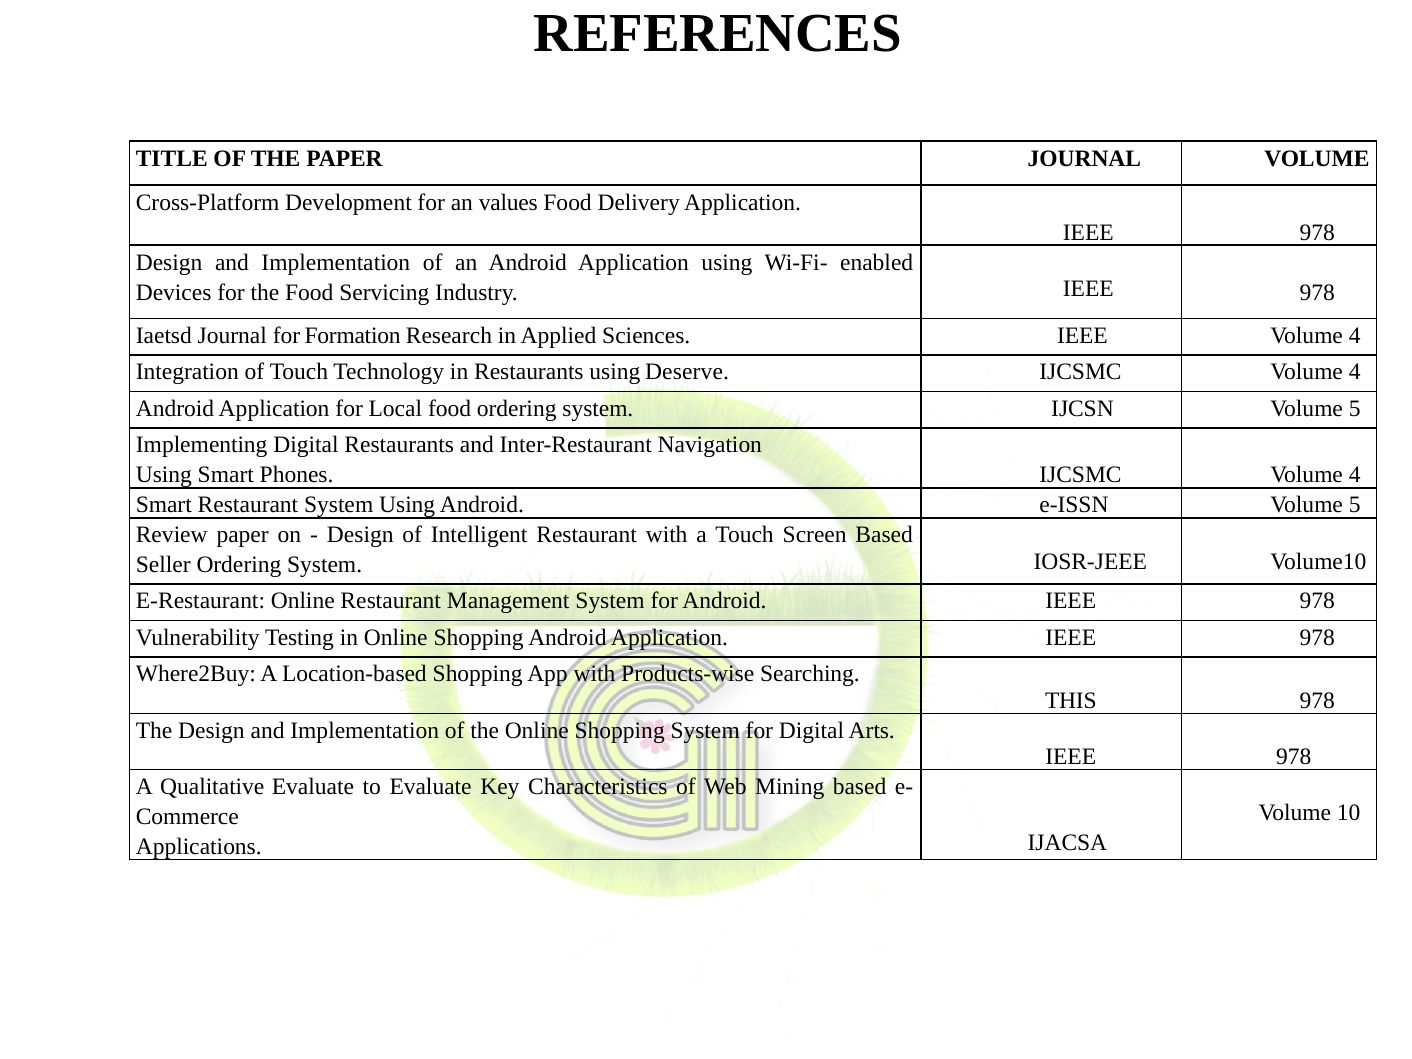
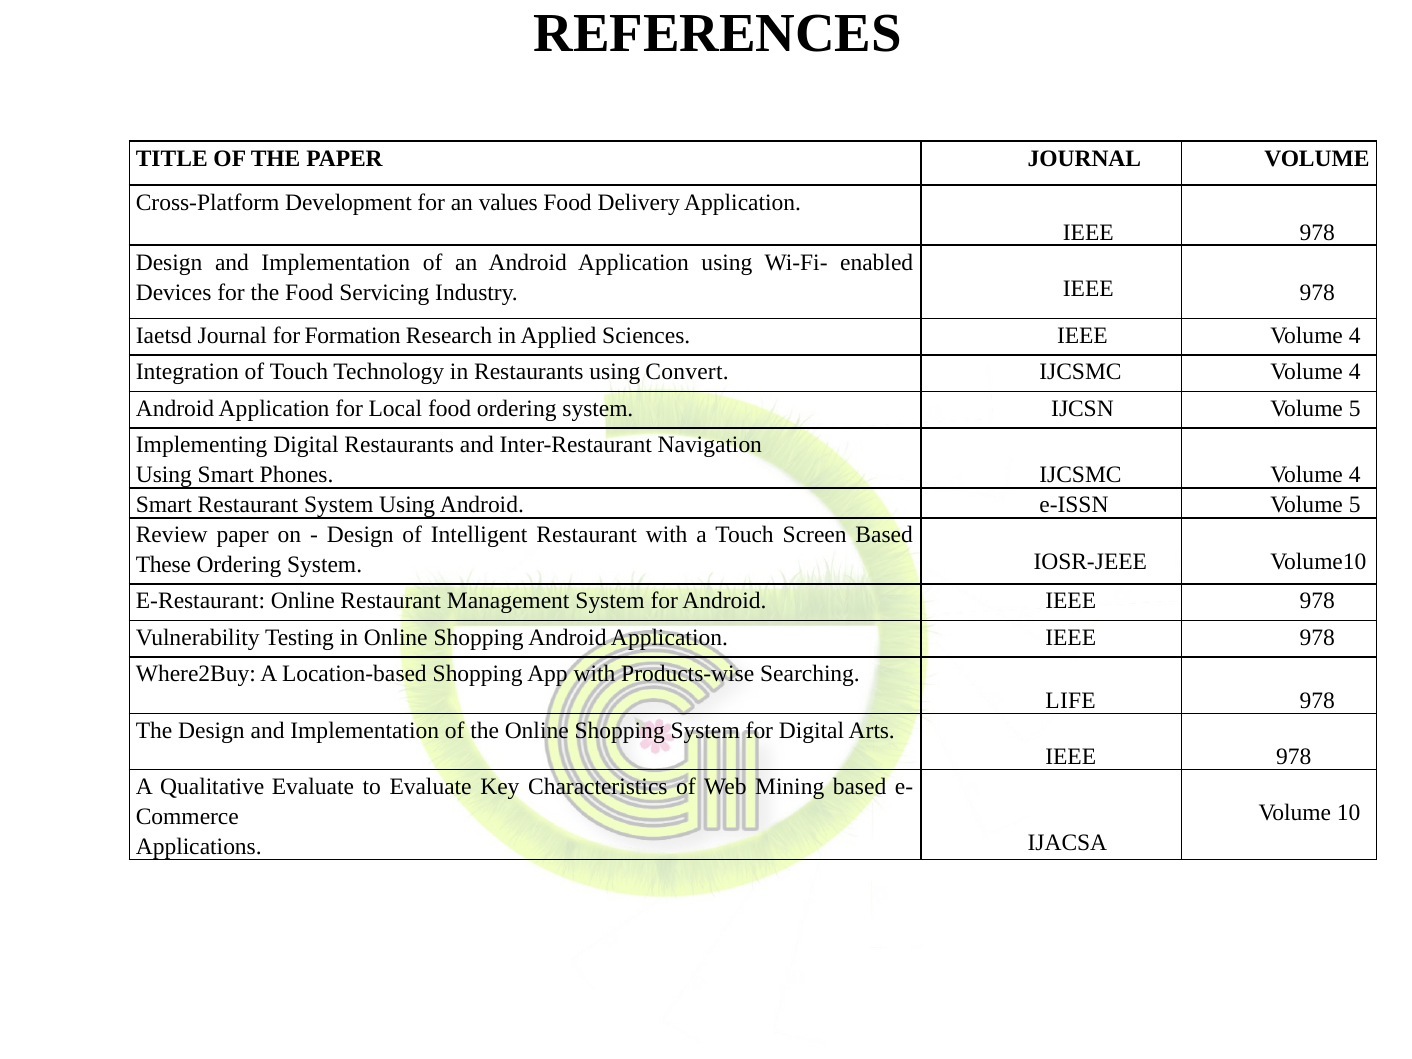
Deserve: Deserve -> Convert (687, 372)
Seller: Seller -> These (163, 565)
THIS: THIS -> LIFE (1071, 700)
